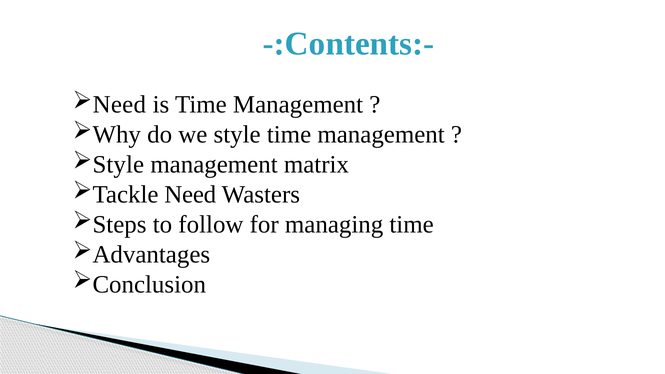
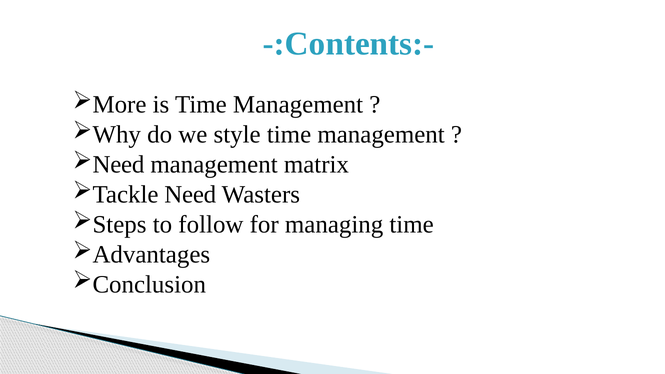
Need: Need -> More (119, 105)
Style: Style -> Need (118, 165)
